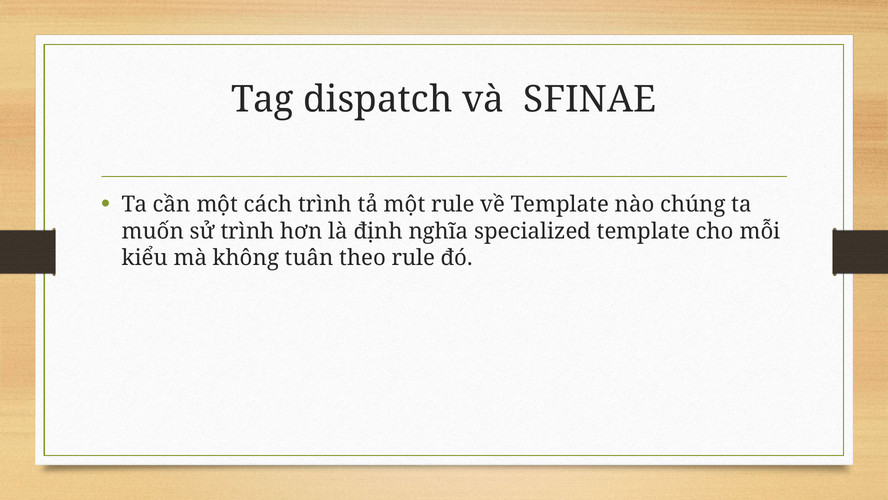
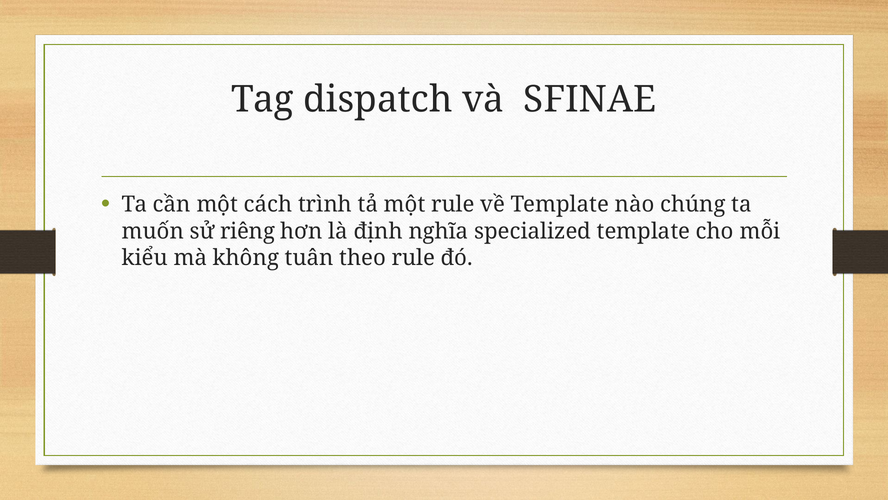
sử trình: trình -> riêng (248, 231)
